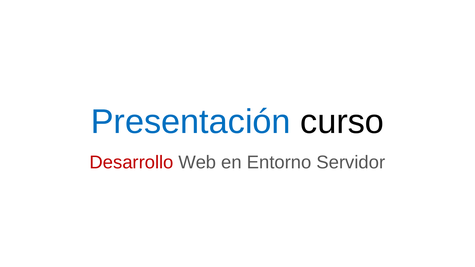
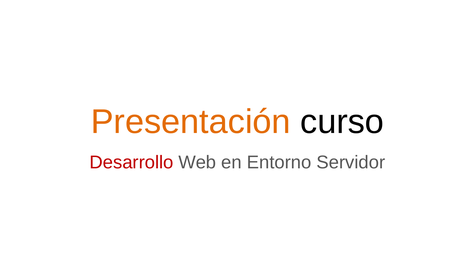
Presentación colour: blue -> orange (191, 122)
